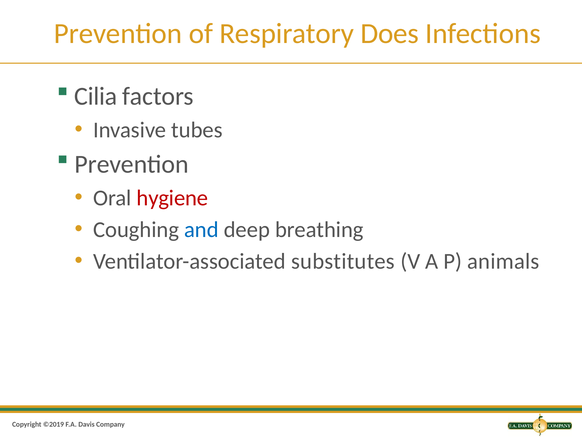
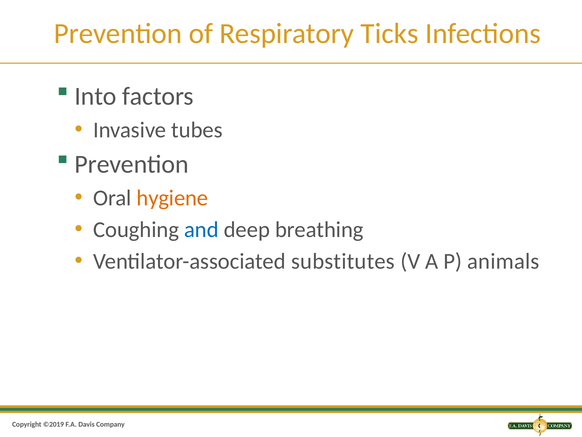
Does: Does -> Ticks (390, 34)
Cilia: Cilia -> Into (96, 96)
hygiene colour: red -> orange (172, 198)
